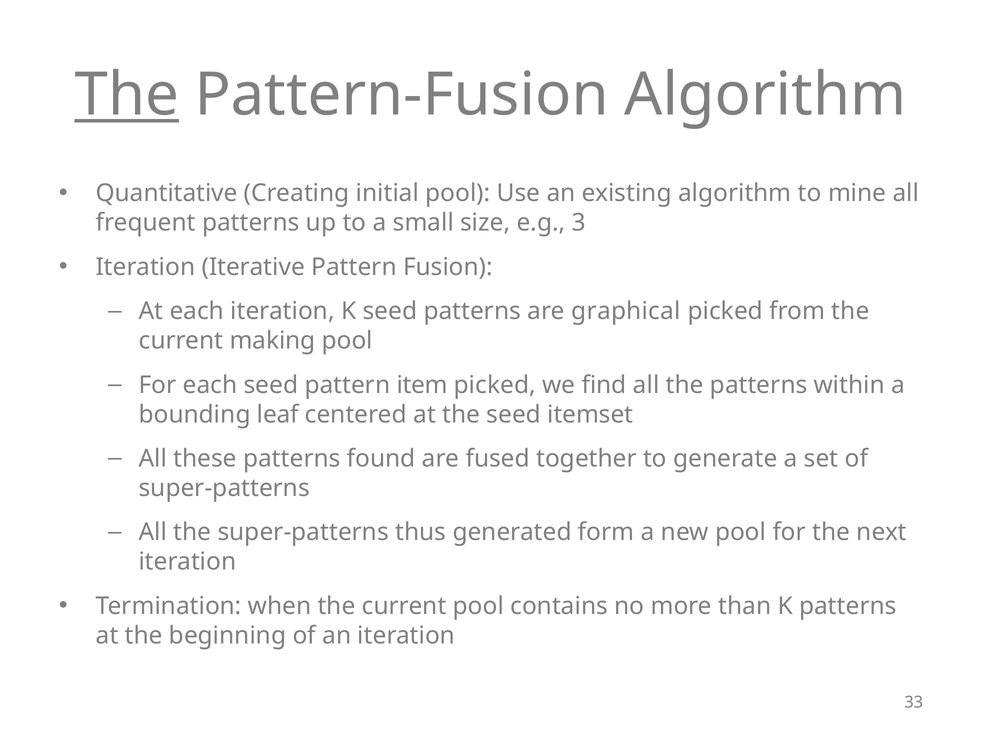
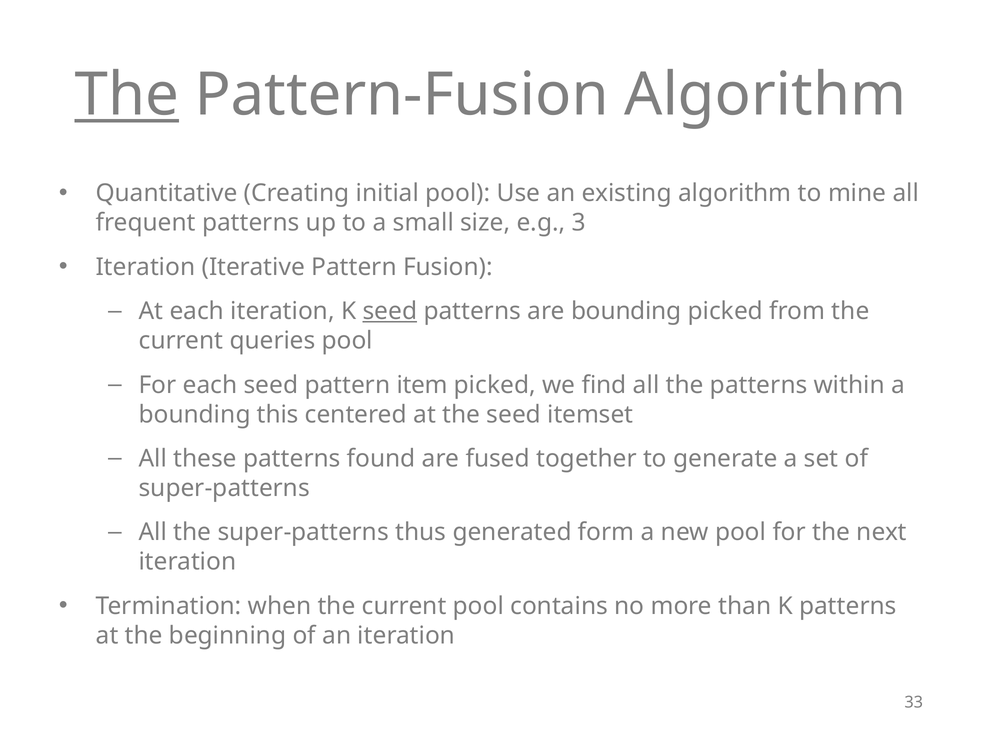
seed underline: none -> present (390, 311)
are graphical: graphical -> bounding (626, 311)
making: making -> queries (273, 341)
leaf: leaf -> this (278, 414)
